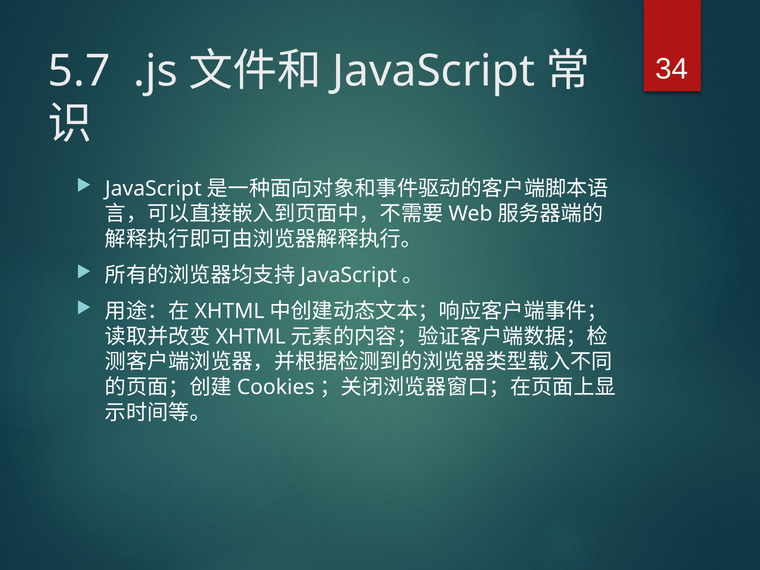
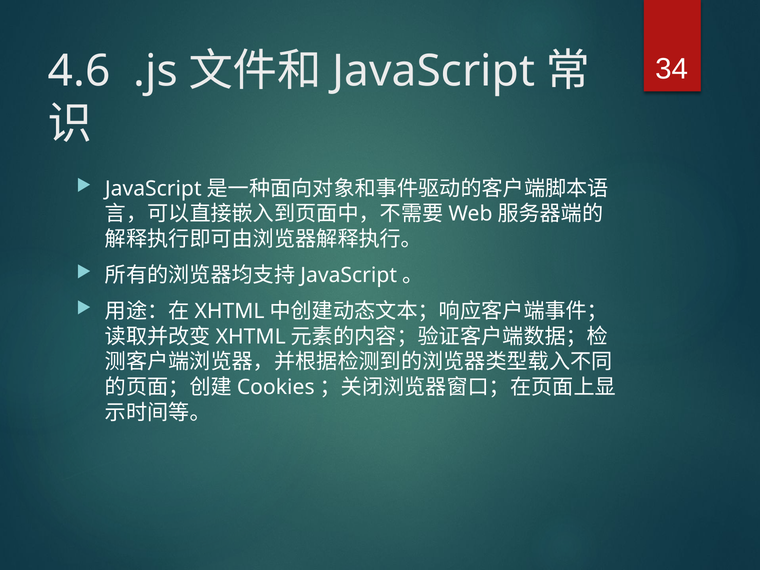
5.7: 5.7 -> 4.6 (79, 71)
